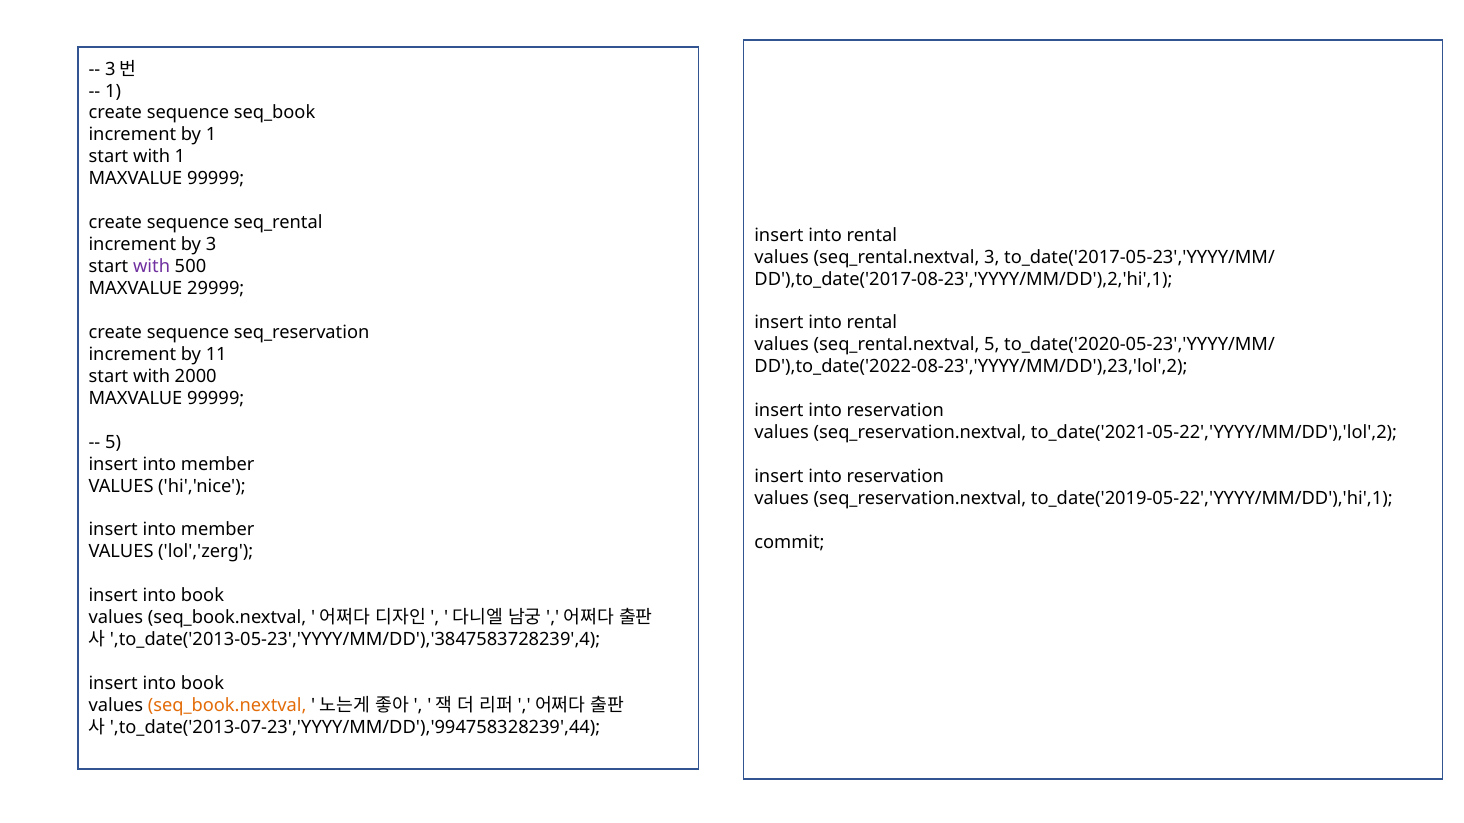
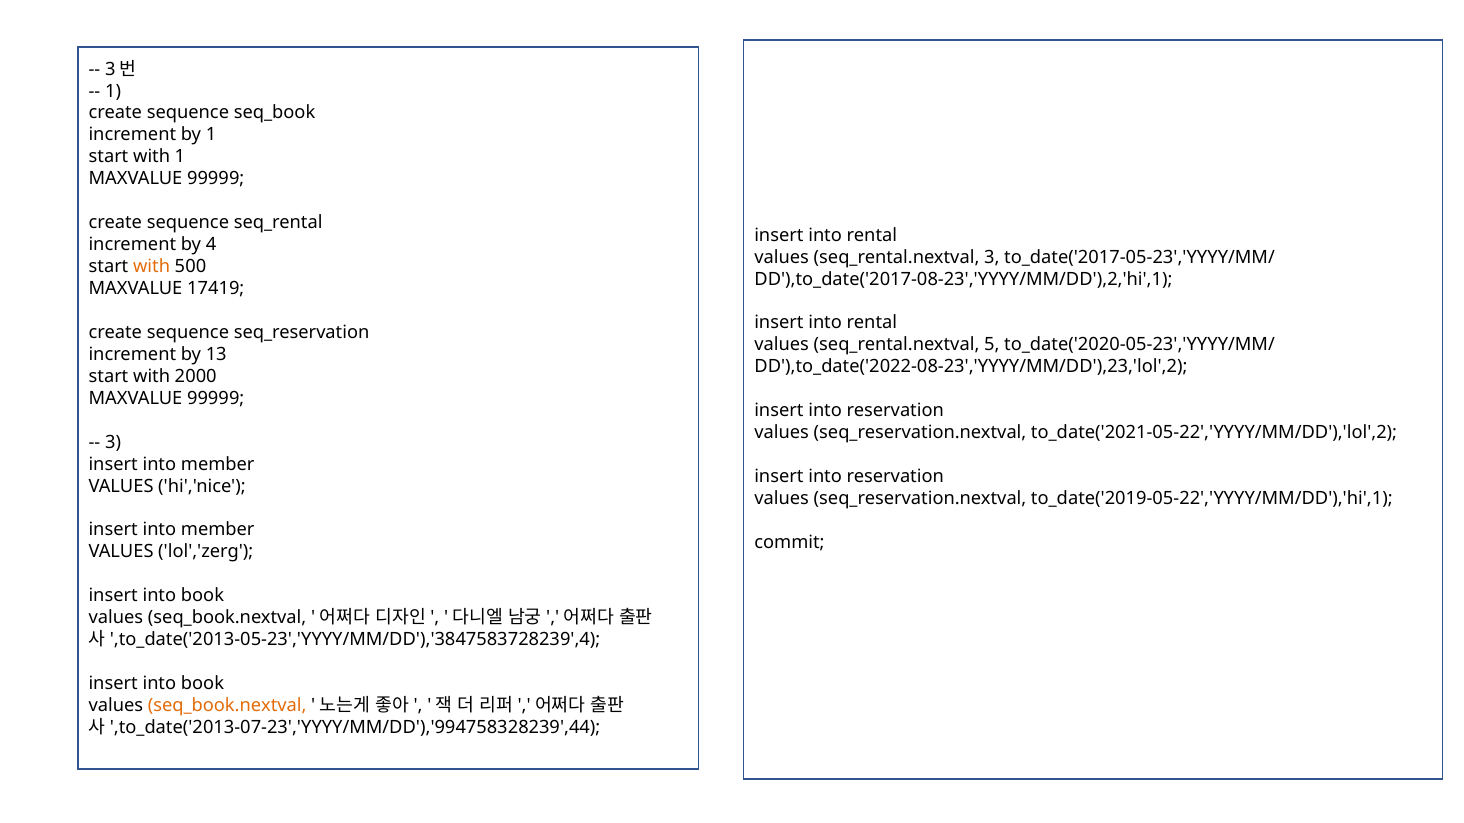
by 3: 3 -> 4 (211, 245)
with colour: purple -> orange (152, 267)
29999: 29999 -> 17419 (216, 289)
11: 11 -> 13 (216, 355)
5: 5 -> 3 (113, 442)
